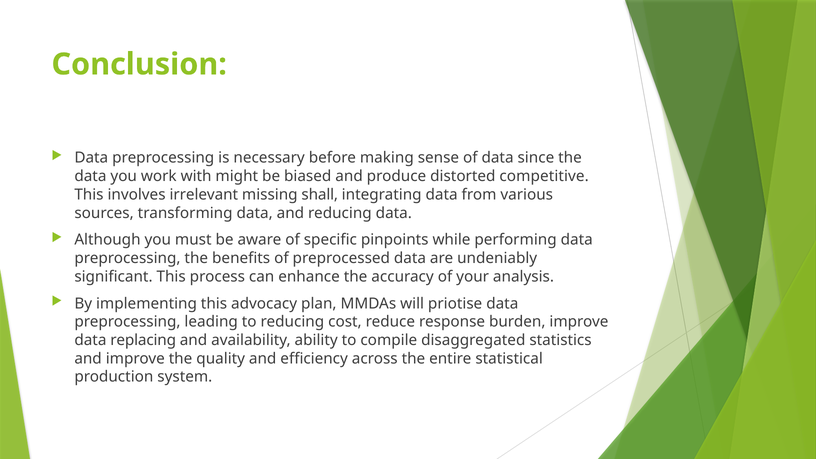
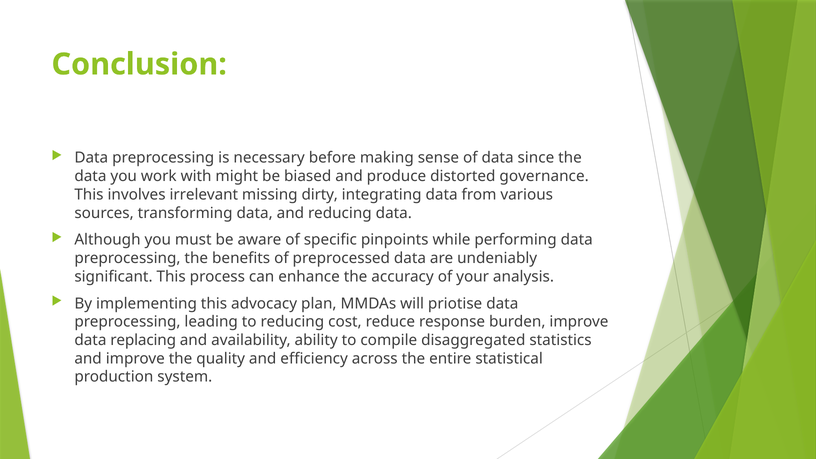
competitive: competitive -> governance (544, 176)
shall: shall -> dirty (320, 195)
